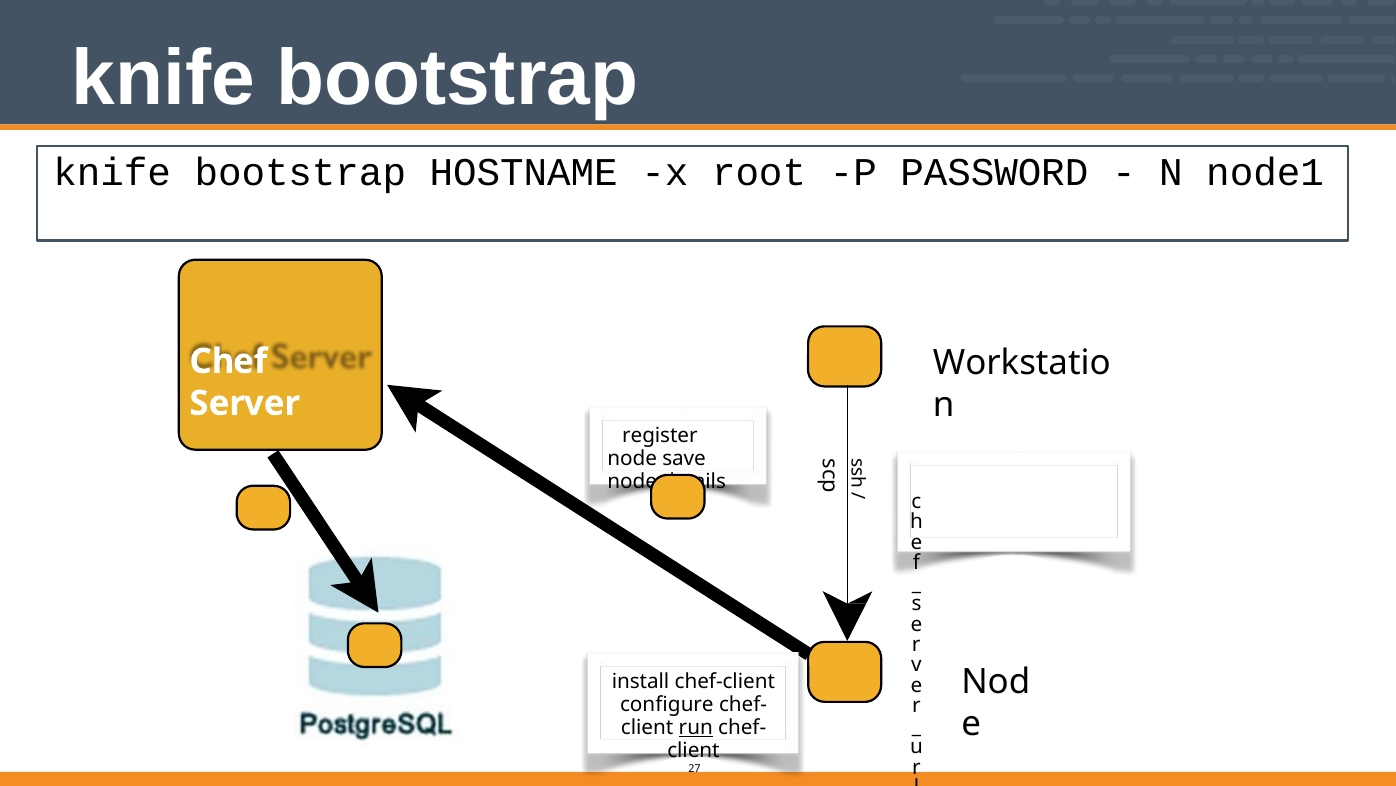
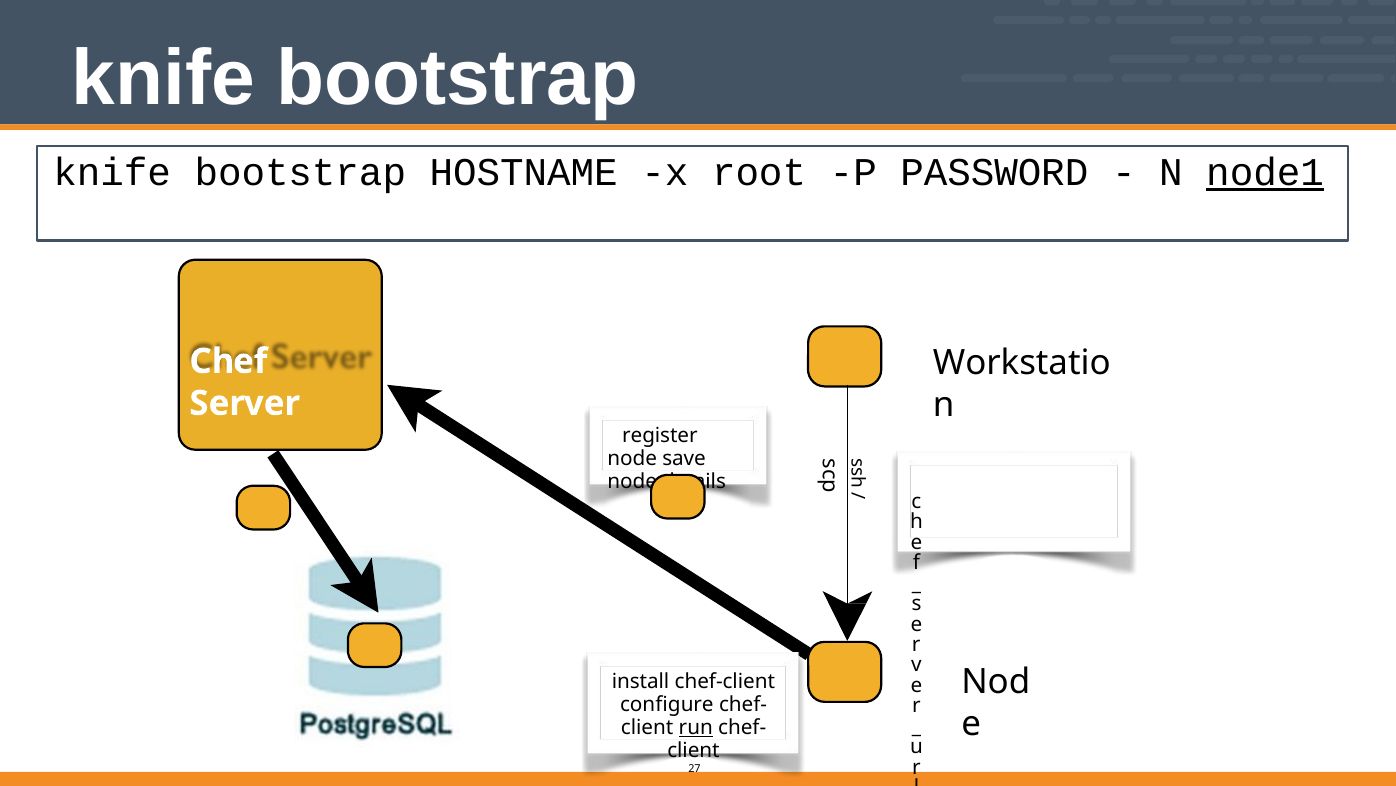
node1 underline: none -> present (1265, 172)
